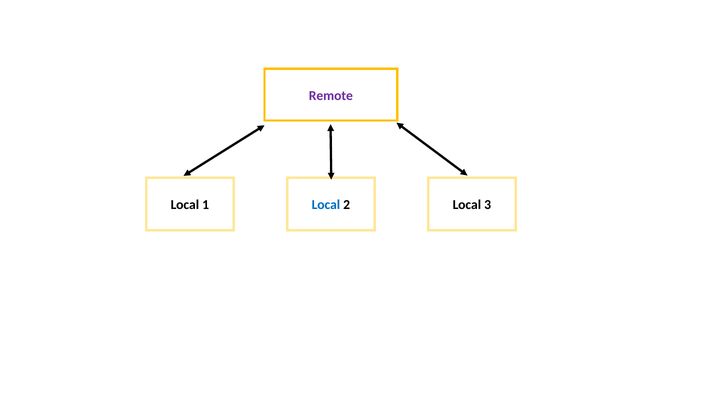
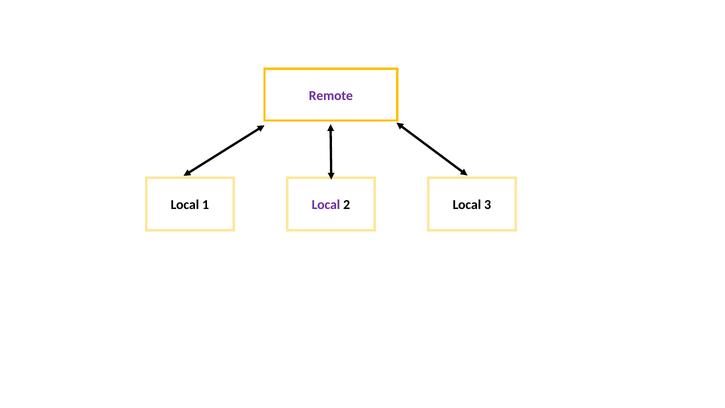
Local colour: blue -> purple (326, 205)
